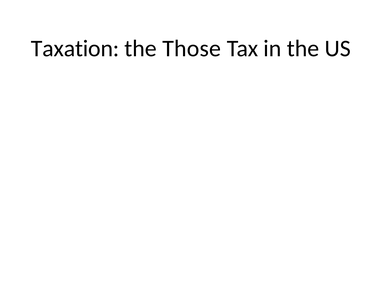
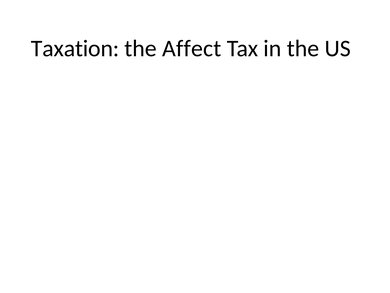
Those: Those -> Affect (192, 48)
